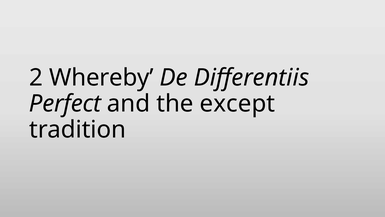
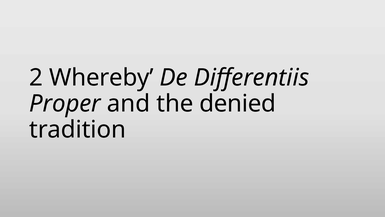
Perfect: Perfect -> Proper (65, 103)
except: except -> denied (238, 103)
